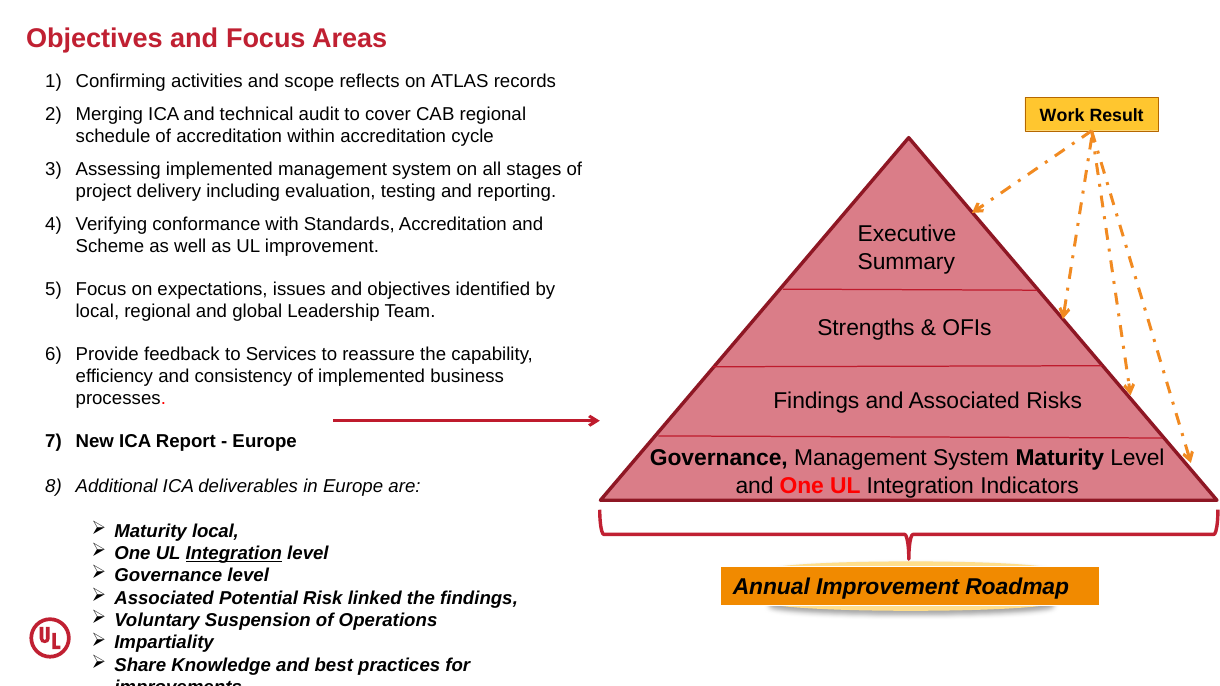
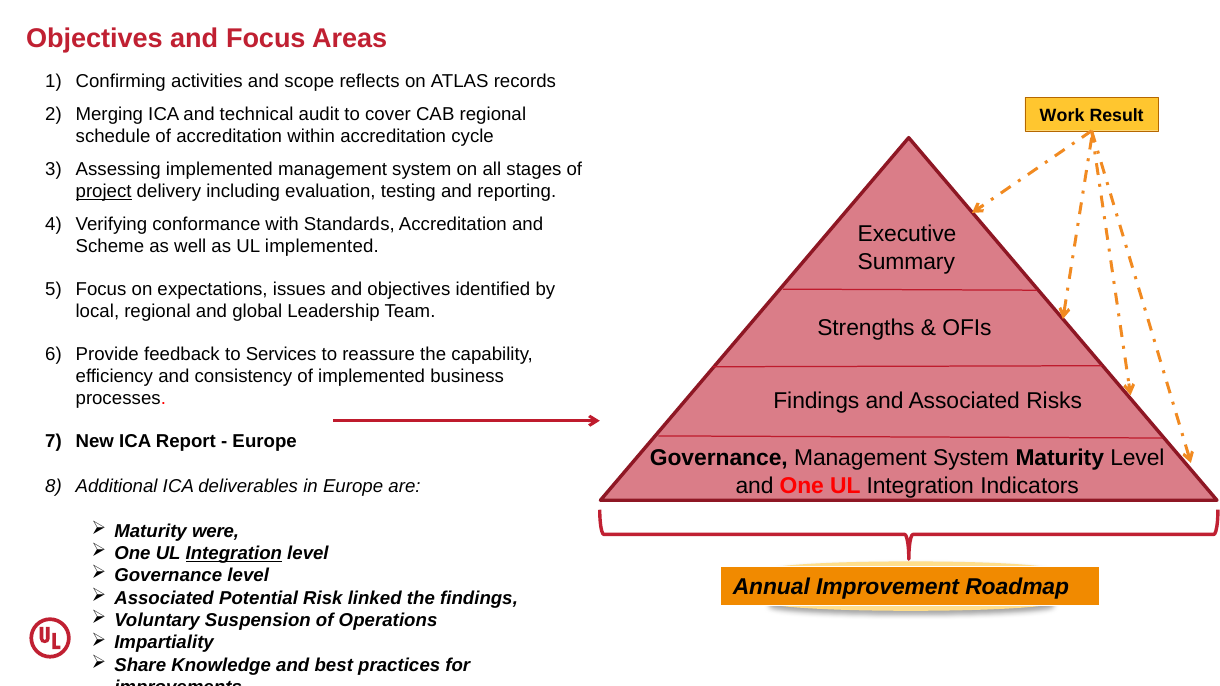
project underline: none -> present (104, 191)
UL improvement: improvement -> implemented (322, 246)
Maturity local: local -> were (215, 531)
